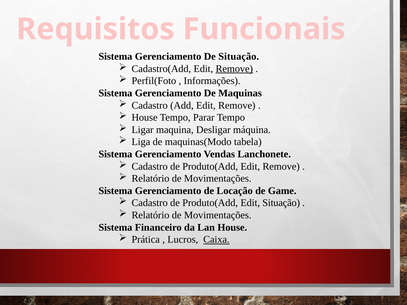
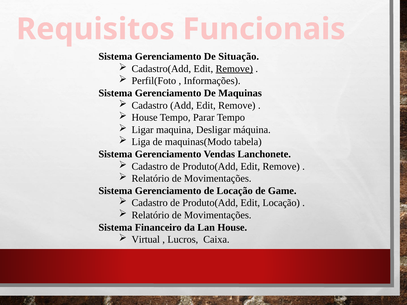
Edit Situação: Situação -> Locação (281, 203)
Prática: Prática -> Virtual (146, 240)
Caixa underline: present -> none (216, 240)
